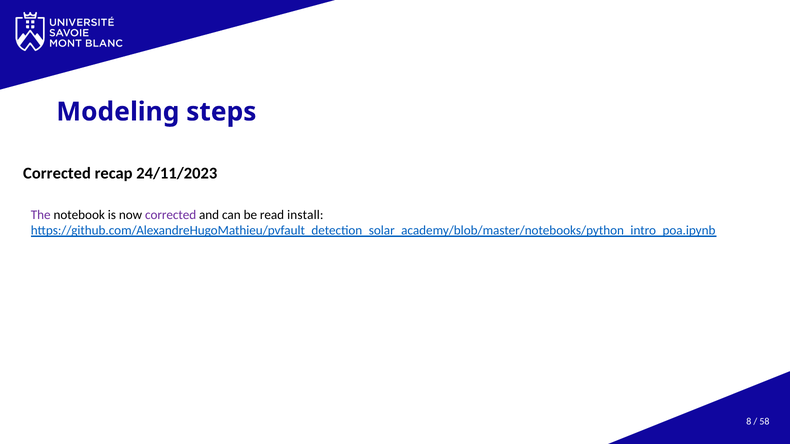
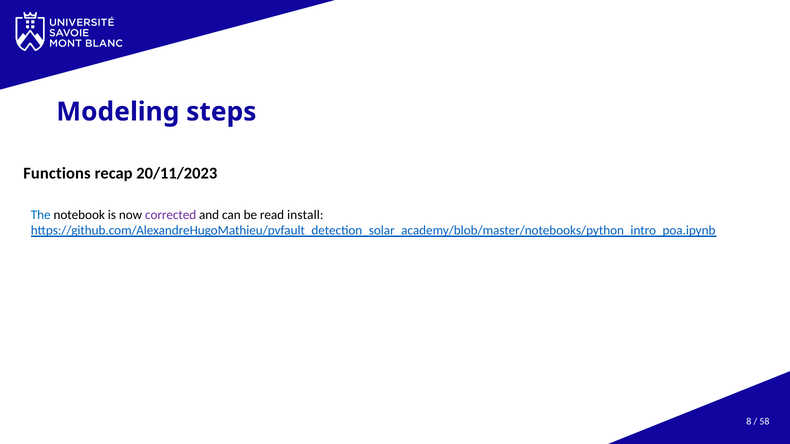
Corrected: Corrected -> Functions (57, 174)
24/11/2023: 24/11/2023 -> 20/11/2023 (177, 174)
The colour: purple -> blue (41, 215)
